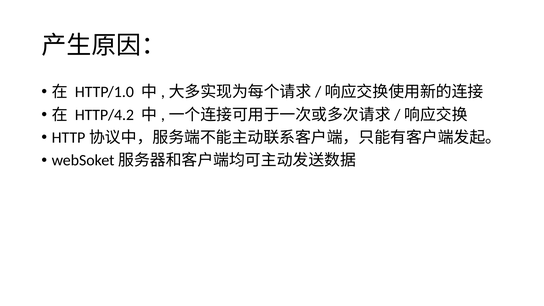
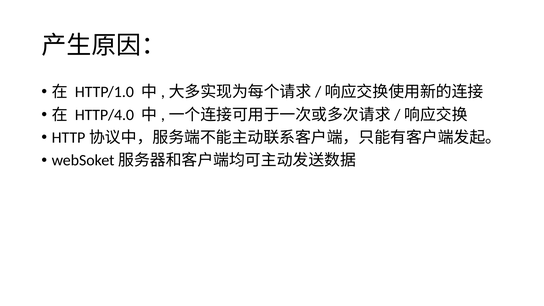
HTTP/4.2: HTTP/4.2 -> HTTP/4.0 (104, 115)
